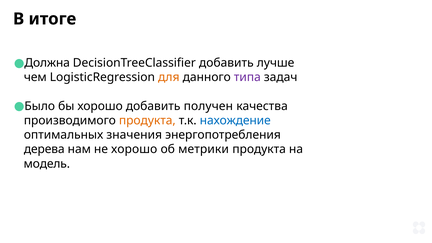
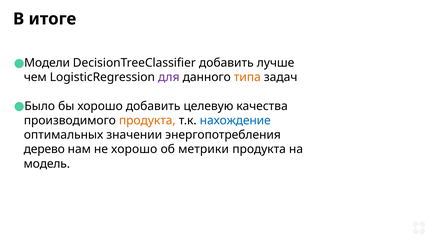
Должна: Должна -> Модели (47, 63)
для colour: orange -> purple (169, 77)
типа colour: purple -> orange (247, 77)
получен: получен -> целевую (208, 106)
значения: значения -> значении (134, 135)
дерева: дерева -> дерево (44, 149)
